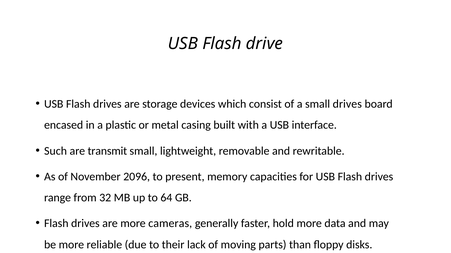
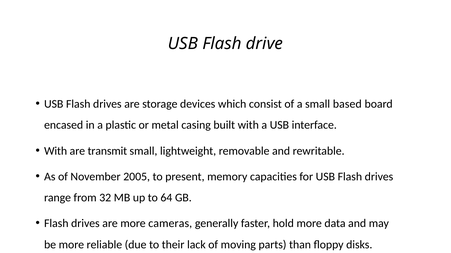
small drives: drives -> based (347, 104)
Such: Such -> With (56, 151)
2096: 2096 -> 2005 (137, 177)
